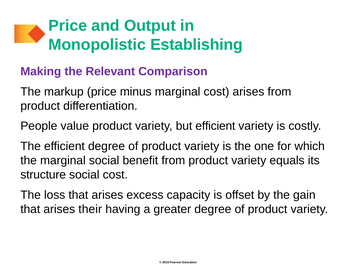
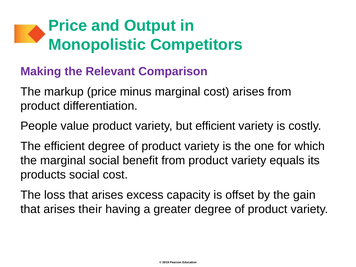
Establishing: Establishing -> Competitors (196, 45)
structure: structure -> products (43, 175)
